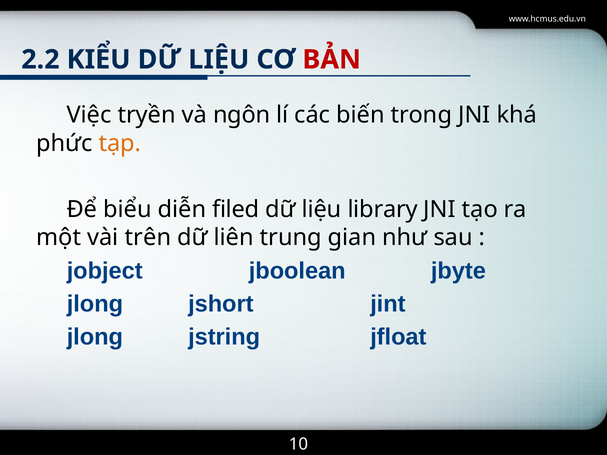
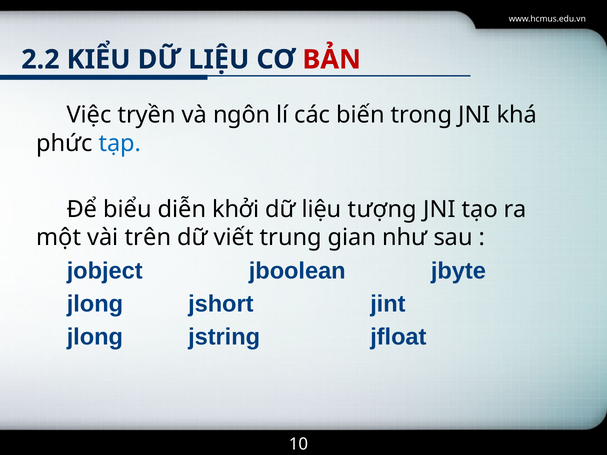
tạp colour: orange -> blue (120, 143)
filed: filed -> khởi (236, 209)
library: library -> tượng (382, 209)
liên: liên -> viết (234, 238)
